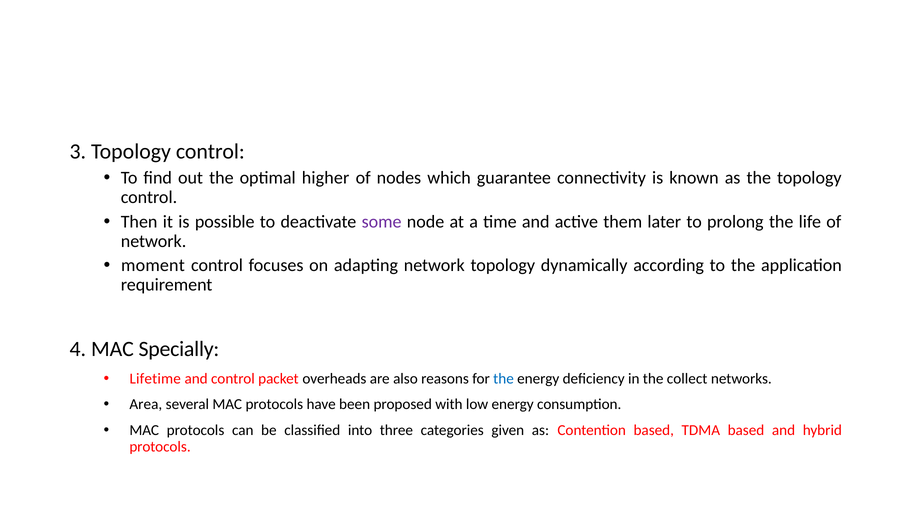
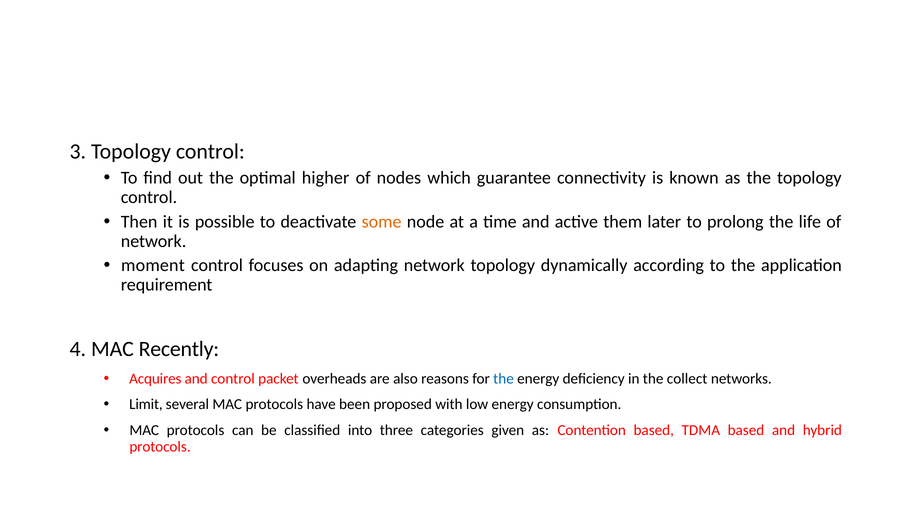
some colour: purple -> orange (382, 222)
Specially: Specially -> Recently (179, 349)
Lifetime: Lifetime -> Acquires (155, 379)
Area: Area -> Limit (146, 404)
